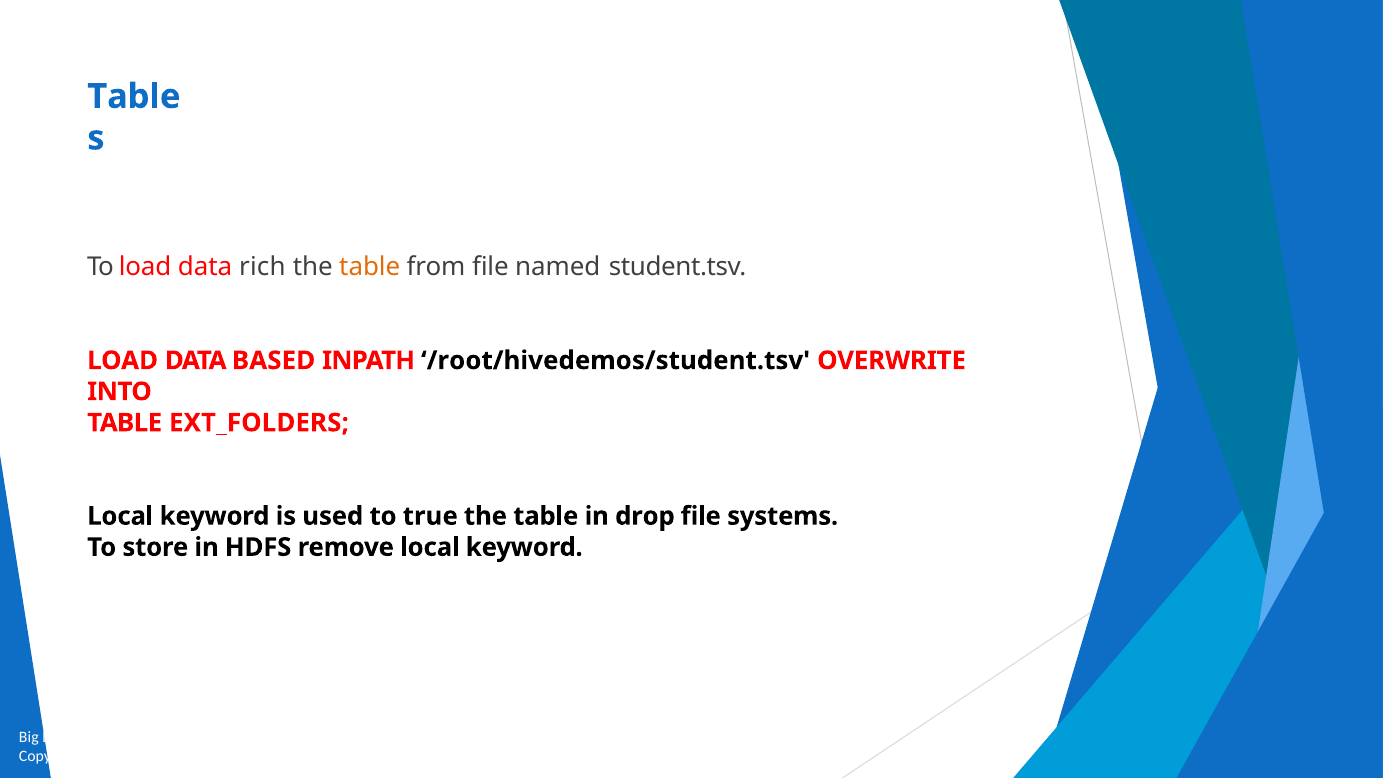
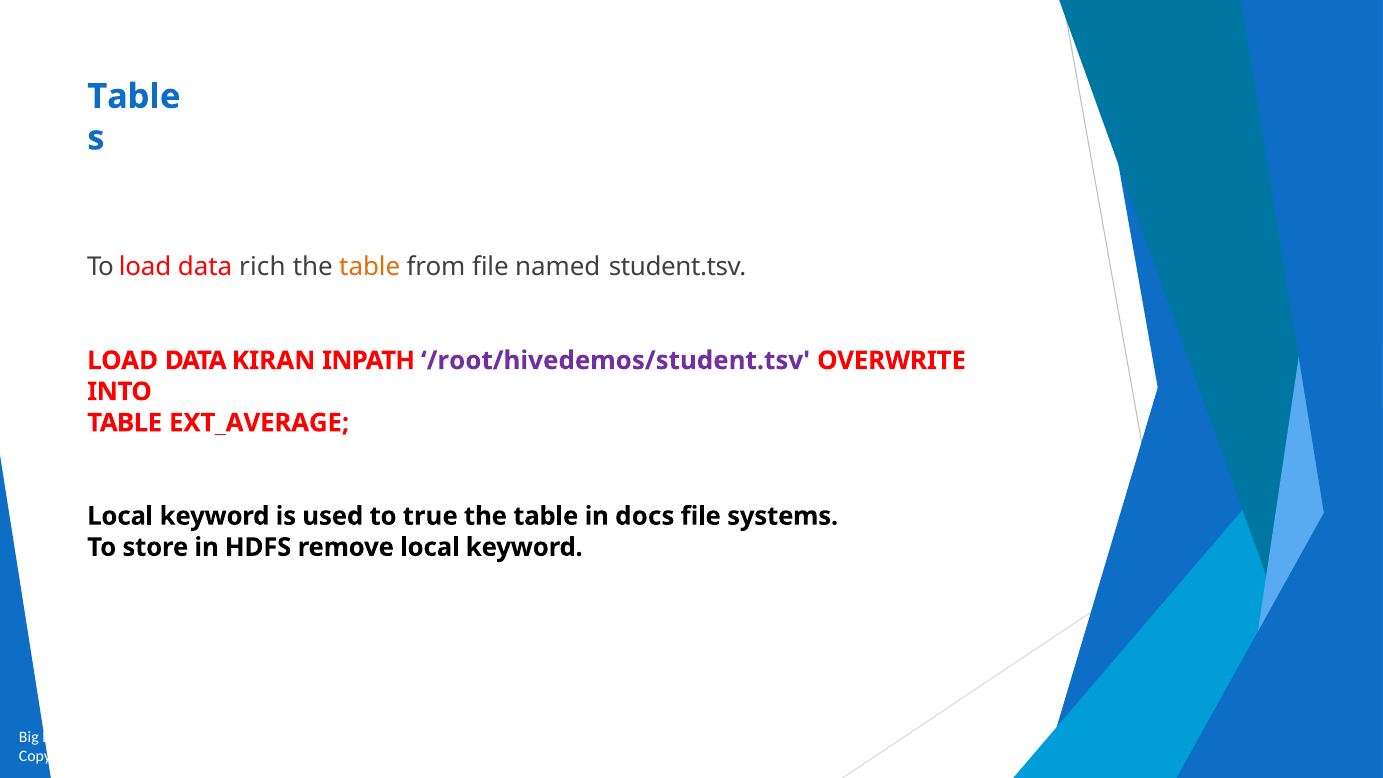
BASED: BASED -> KIRAN (274, 361)
/root/hivedemos/student.tsv colour: black -> purple (616, 361)
EXT_FOLDERS: EXT_FOLDERS -> EXT_AVERAGE (259, 423)
drop: drop -> docs (645, 516)
